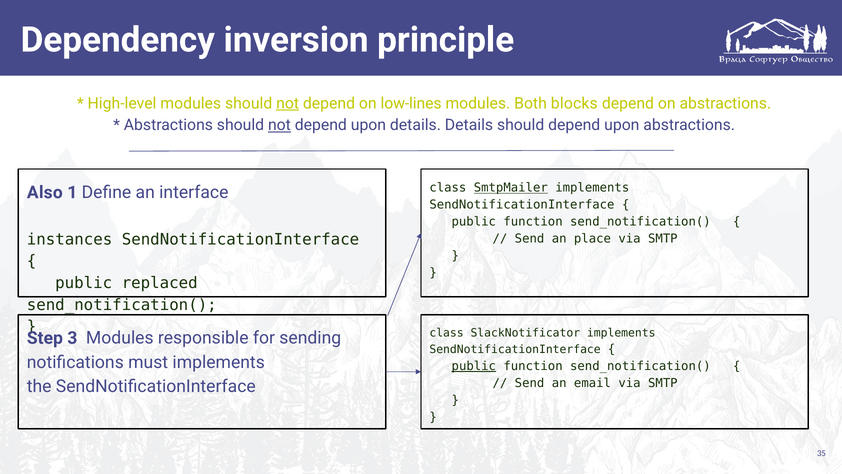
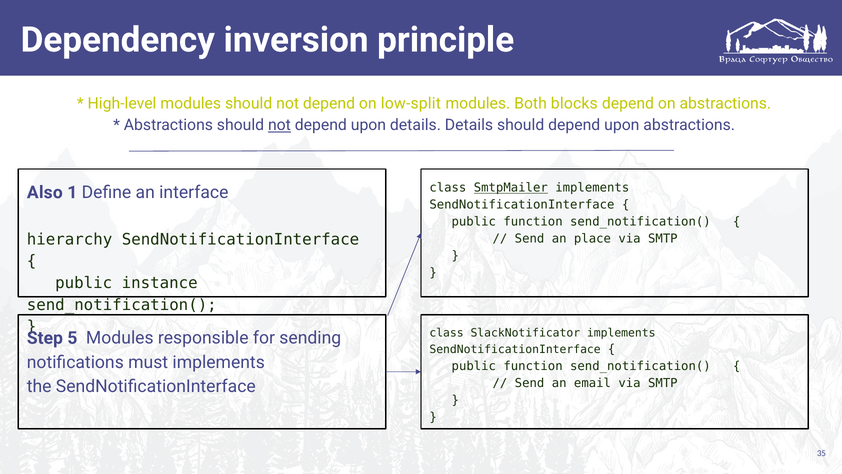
not underline: present -> none (288, 103)
low-lines: low-lines -> low-split (411, 103)
instances: instances -> hierarchy (70, 239)
replaced: replaced -> instance (160, 283)
3: 3 -> 5 (72, 338)
public underline: present -> none (474, 366)
